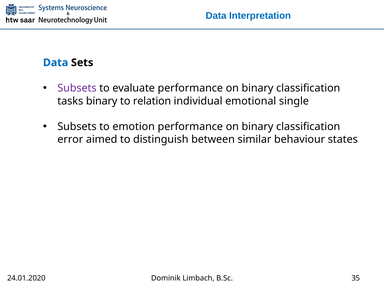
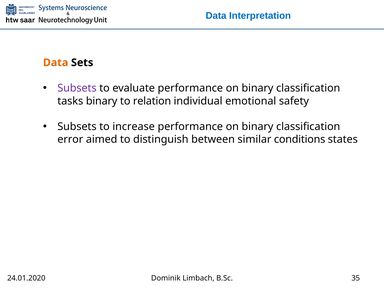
Data colour: blue -> orange (56, 63)
single: single -> safety (294, 101)
emotion: emotion -> increase (134, 127)
behaviour: behaviour -> conditions (300, 139)
